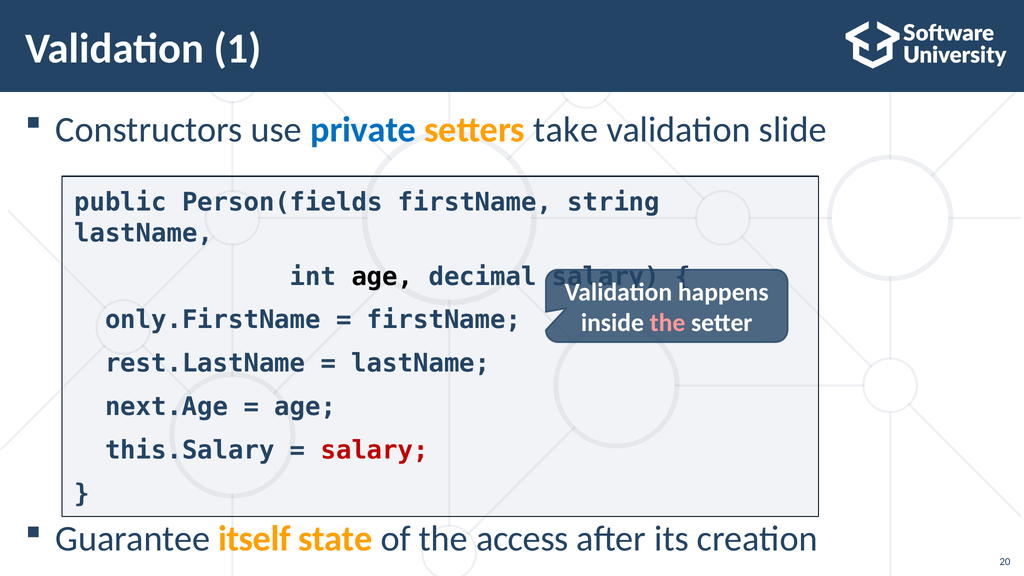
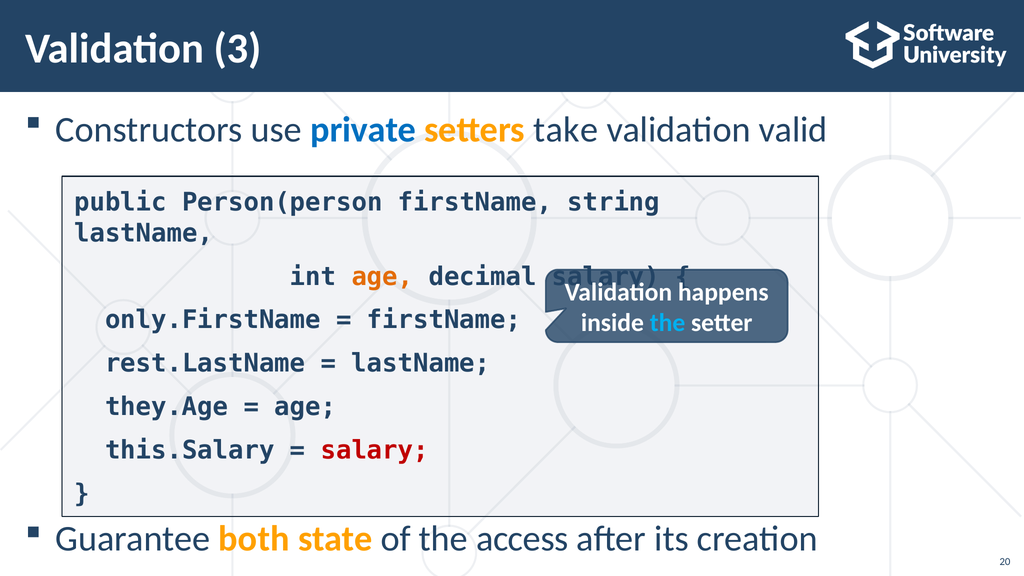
1: 1 -> 3 (238, 49)
slide: slide -> valid (793, 130)
Person(fields: Person(fields -> Person(person (282, 202)
age colour: black -> orange (382, 277)
the colour: pink -> light blue (668, 323)
next.Age: next.Age -> they.Age (167, 407)
itself: itself -> both (254, 539)
